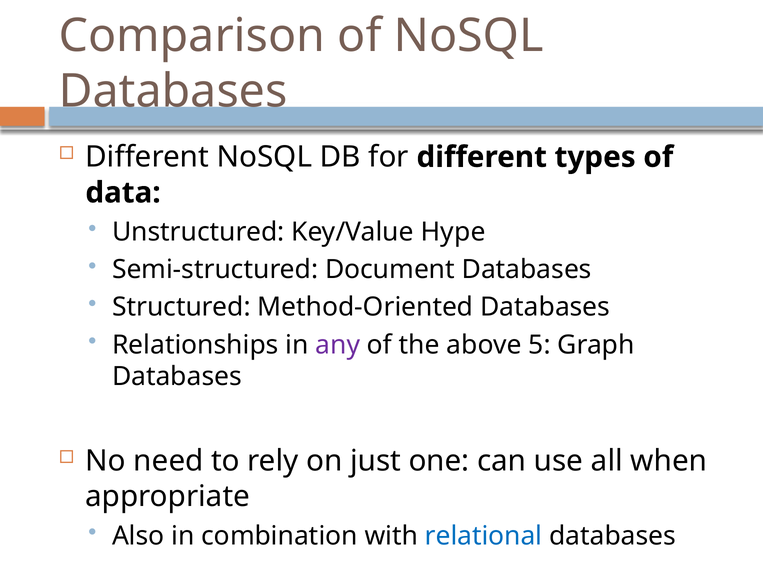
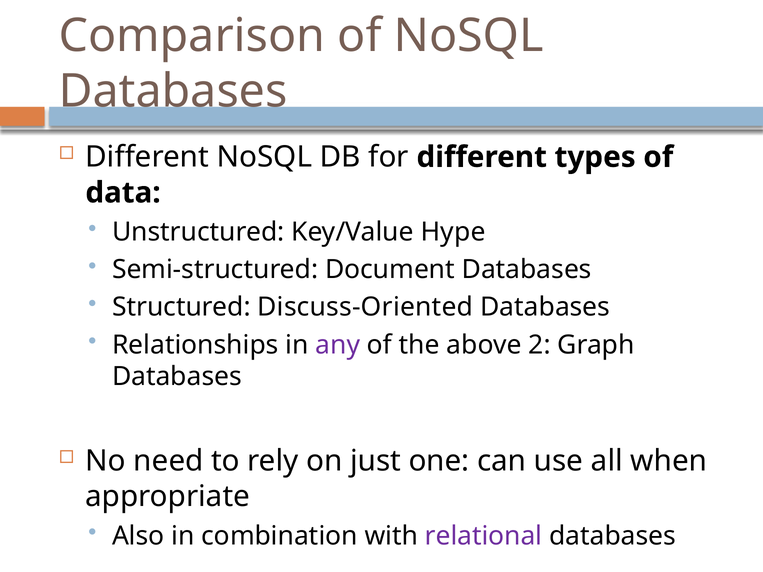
Method-Oriented: Method-Oriented -> Discuss-Oriented (365, 307)
5: 5 -> 2 (539, 345)
relational colour: blue -> purple (484, 536)
